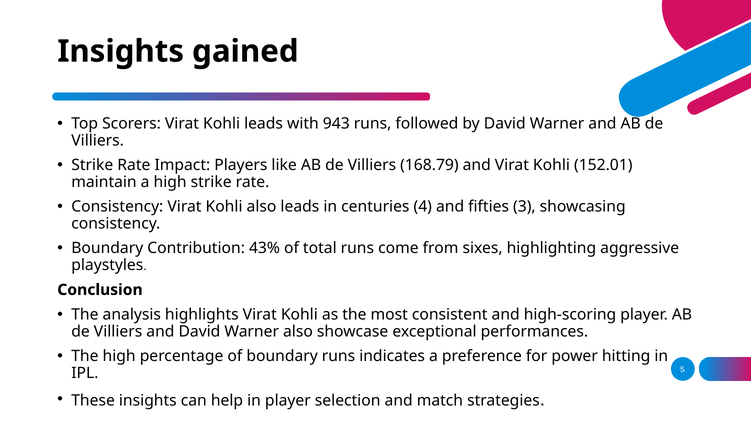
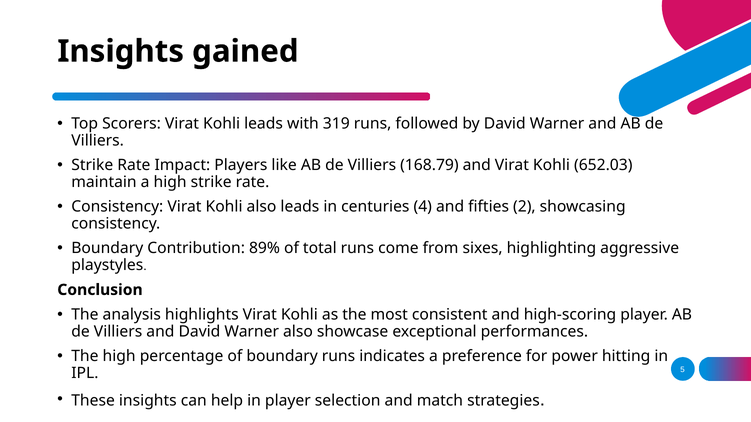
943: 943 -> 319 (336, 124)
152.01: 152.01 -> 652.03 (603, 165)
3: 3 -> 2 (524, 207)
43%: 43% -> 89% (264, 248)
